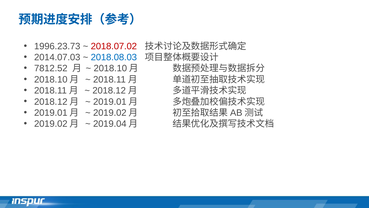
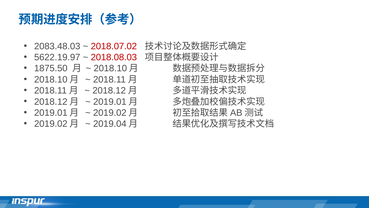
1996.23.73: 1996.23.73 -> 2083.48.03 (57, 46)
2014.07.03: 2014.07.03 -> 5622.19.97 (57, 57)
2018.08.03 colour: blue -> red (114, 57)
7812.52: 7812.52 -> 1875.50 (51, 68)
